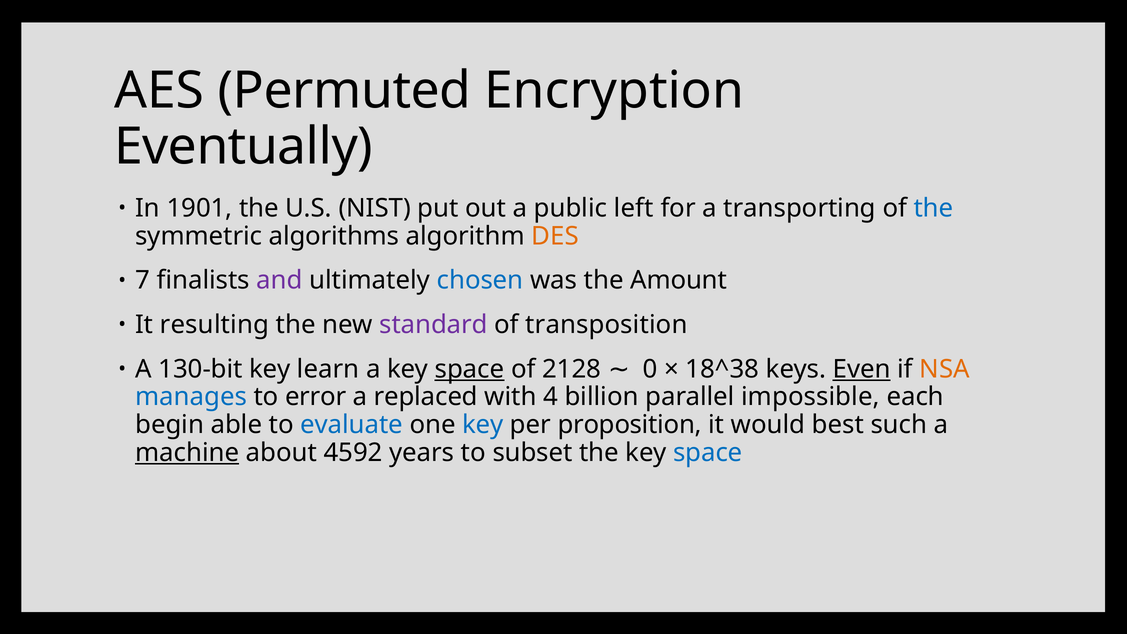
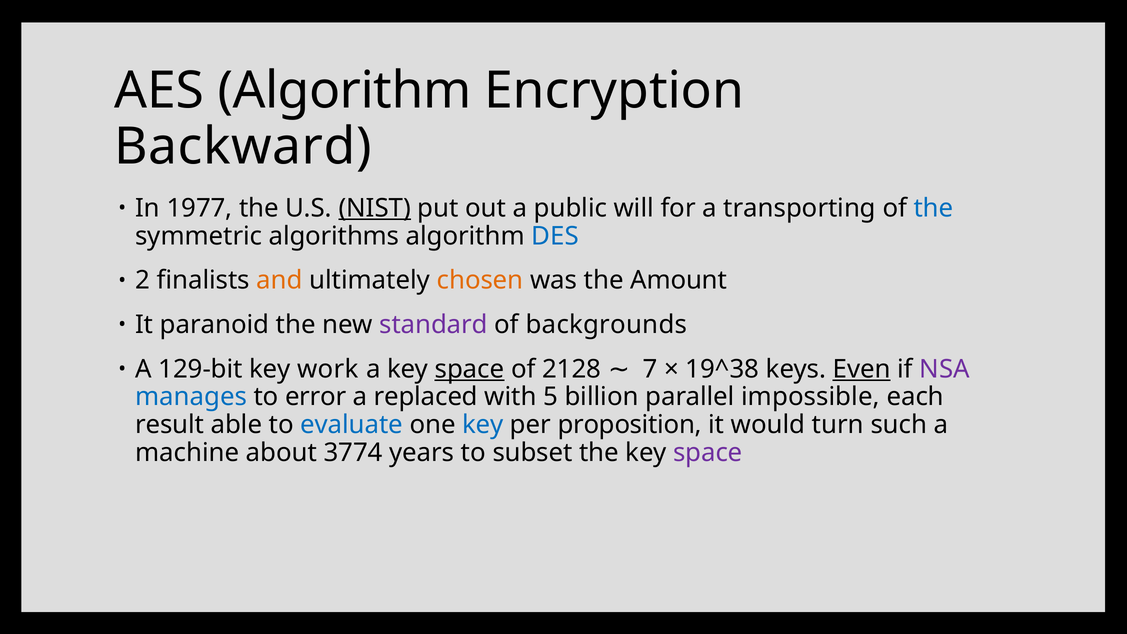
AES Permuted: Permuted -> Algorithm (344, 91)
Eventually: Eventually -> Backward (243, 147)
1901: 1901 -> 1977 (199, 208)
NIST underline: none -> present (375, 208)
left: left -> will (634, 208)
DES colour: orange -> blue (555, 236)
7: 7 -> 2 (143, 280)
and colour: purple -> orange (280, 280)
chosen colour: blue -> orange (480, 280)
resulting: resulting -> paranoid (215, 325)
transposition: transposition -> backgrounds (606, 325)
130-bit: 130-bit -> 129-bit (200, 369)
learn: learn -> work (328, 369)
0: 0 -> 7 (650, 369)
18^38: 18^38 -> 19^38 (722, 369)
NSA colour: orange -> purple (945, 369)
4: 4 -> 5 (551, 397)
begin: begin -> result (170, 425)
best: best -> turn (838, 425)
machine underline: present -> none (187, 453)
4592: 4592 -> 3774 (353, 453)
space colour: blue -> purple (708, 453)
